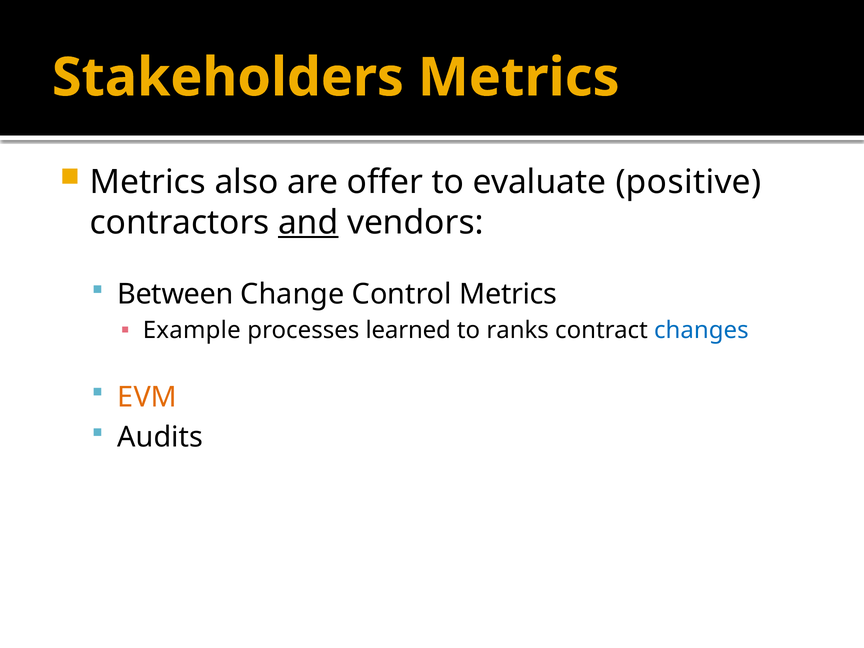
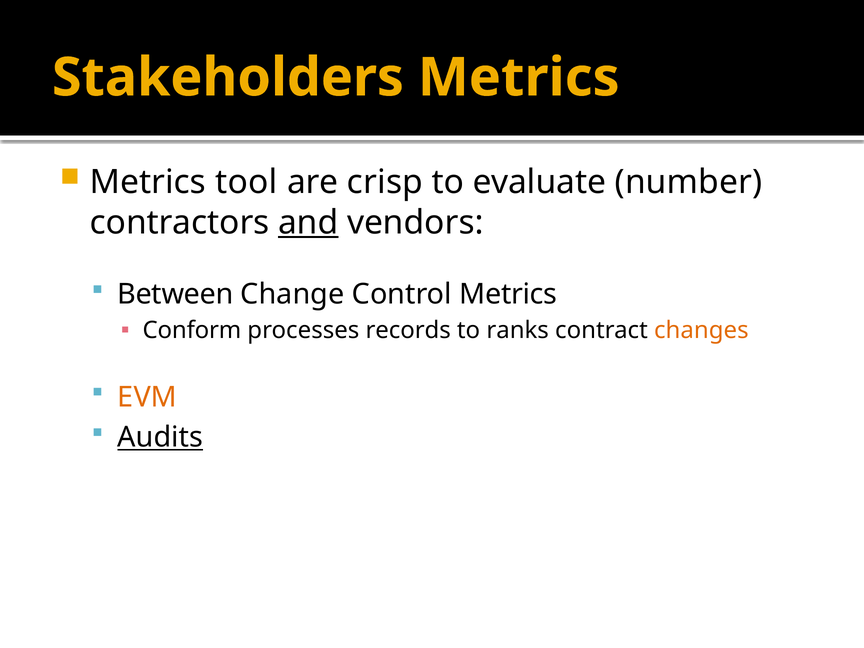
also: also -> tool (246, 182)
offer: offer -> crisp (385, 182)
positive: positive -> number (689, 182)
Example: Example -> Conform (192, 331)
learned: learned -> records (408, 331)
changes colour: blue -> orange (701, 331)
Audits underline: none -> present (160, 437)
